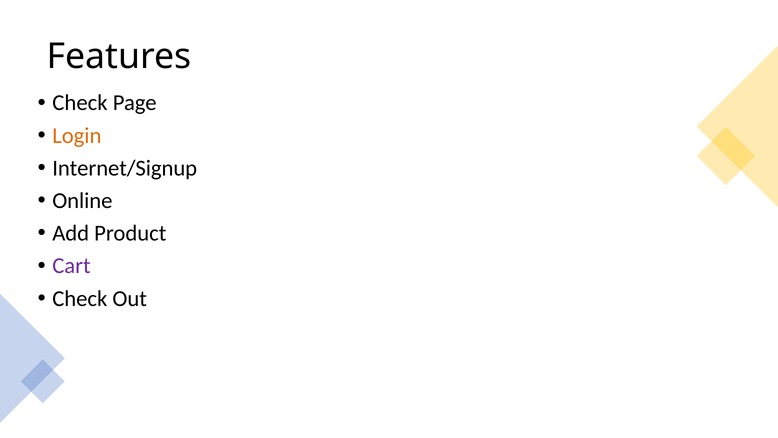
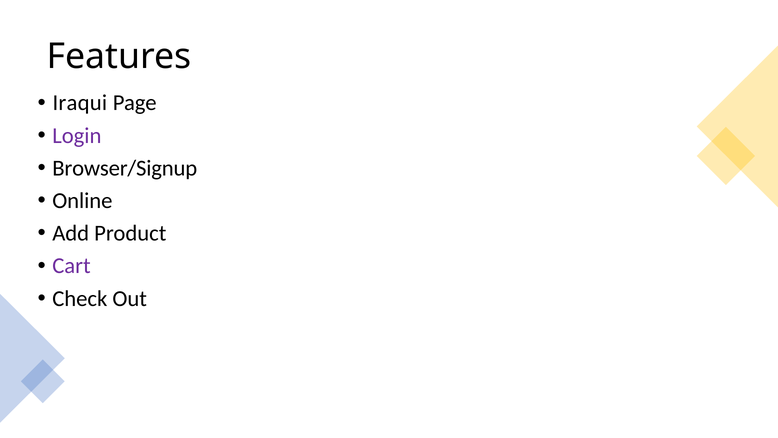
Check: Check -> Iraqui (80, 103)
Login colour: orange -> purple (77, 135)
Internet/Signup: Internet/Signup -> Browser/Signup (125, 168)
